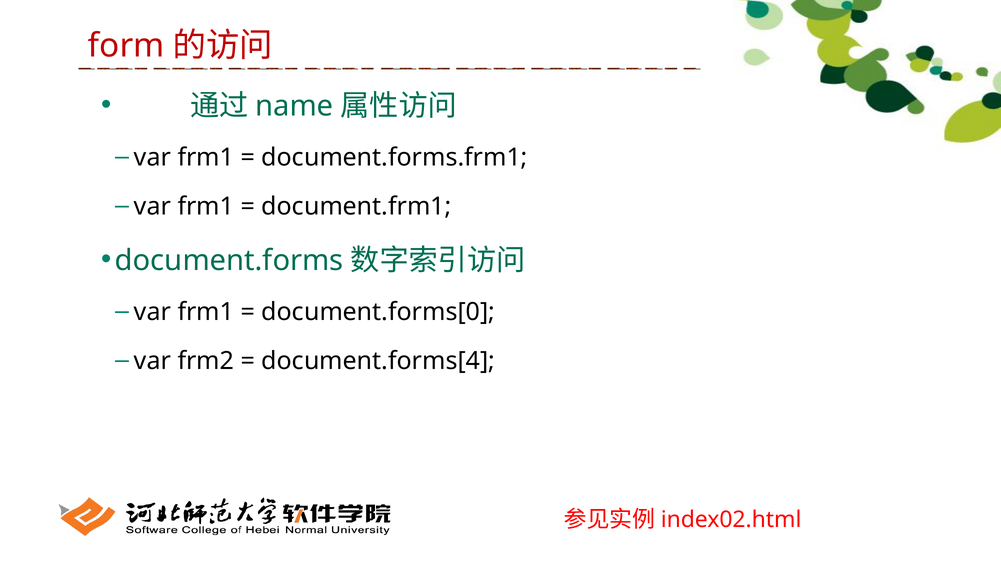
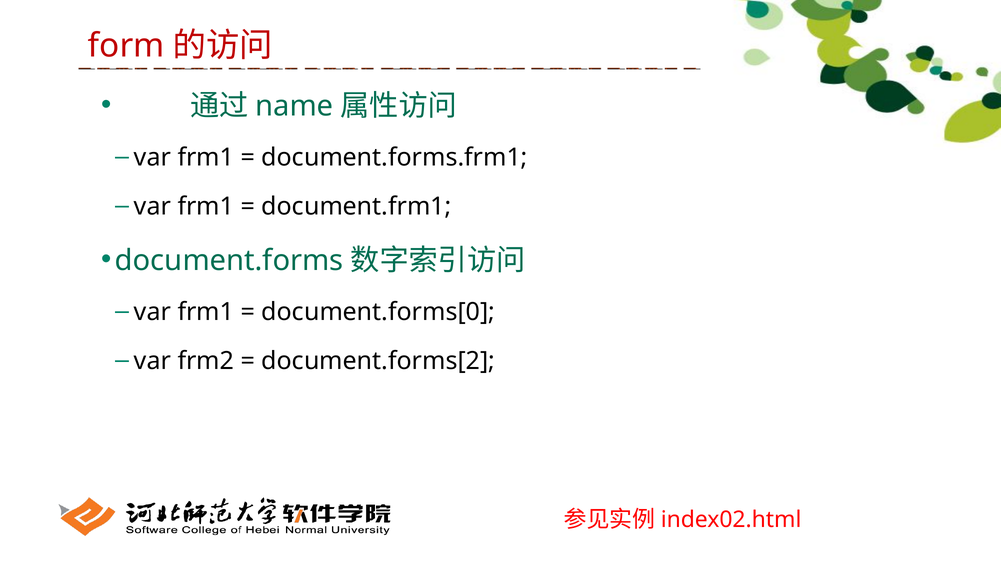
document.forms[4: document.forms[4 -> document.forms[2 (378, 361)
